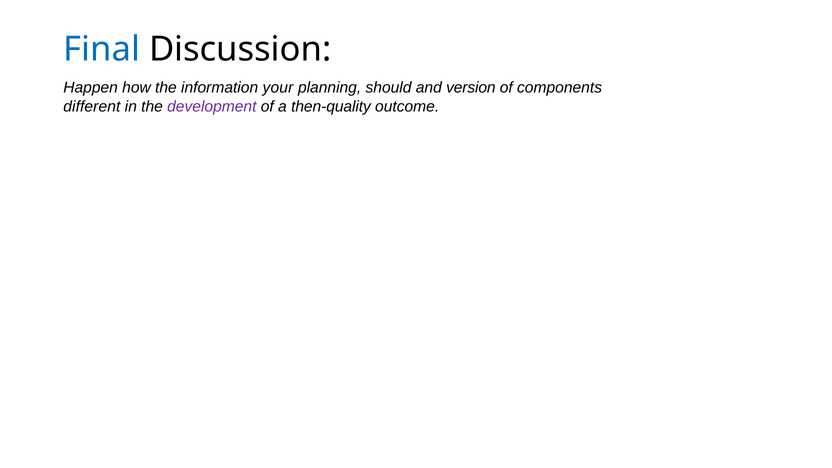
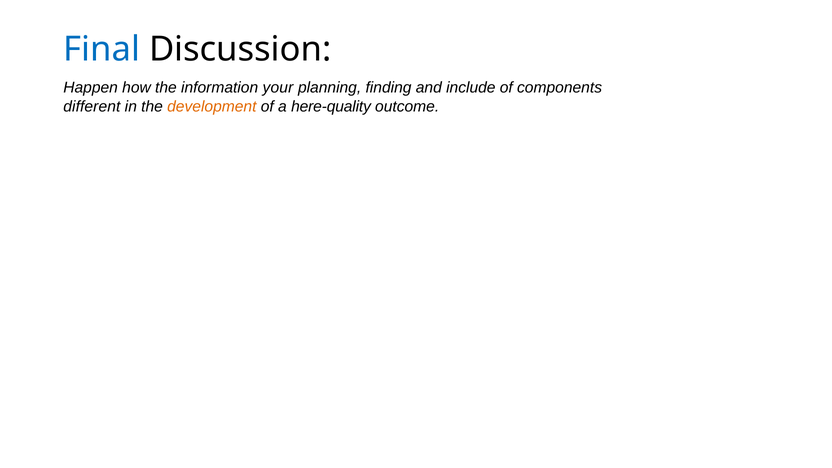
should: should -> finding (389, 88)
version: version -> include (471, 88)
development colour: purple -> orange (212, 106)
then-quality: then-quality -> here-quality (331, 106)
